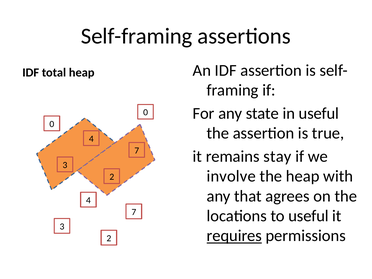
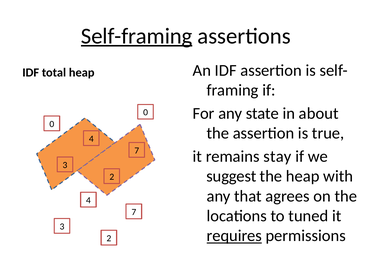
Self-framing underline: none -> present (137, 36)
in useful: useful -> about (319, 113)
involve: involve -> suggest (231, 176)
to useful: useful -> tuned (308, 216)
